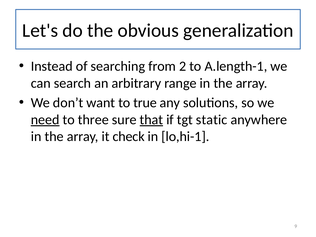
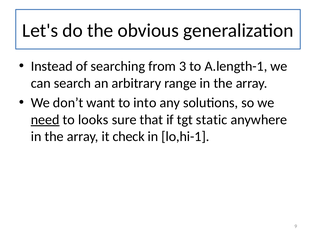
2: 2 -> 3 (183, 66)
true: true -> into (145, 103)
three: three -> looks (93, 120)
that underline: present -> none (151, 120)
